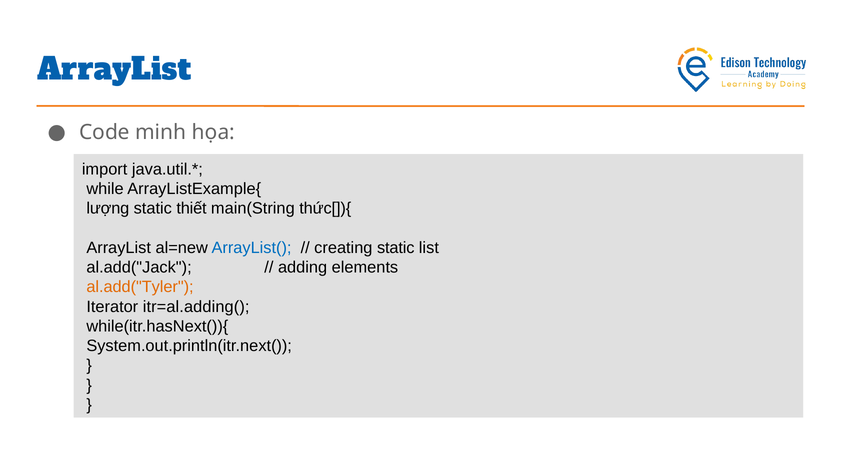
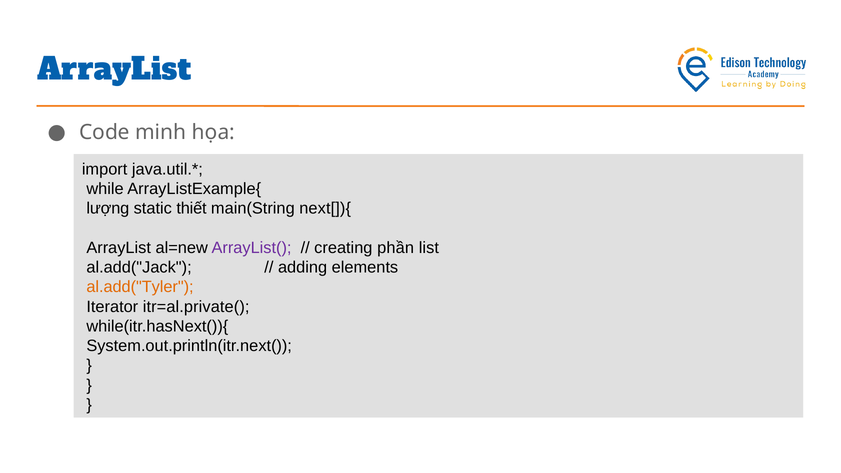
thức[]){: thức[]){ -> next[]){ (325, 208)
ArrayList( colour: blue -> purple (252, 248)
creating static: static -> phần (396, 248)
itr=al.adding(: itr=al.adding( -> itr=al.private( (196, 307)
